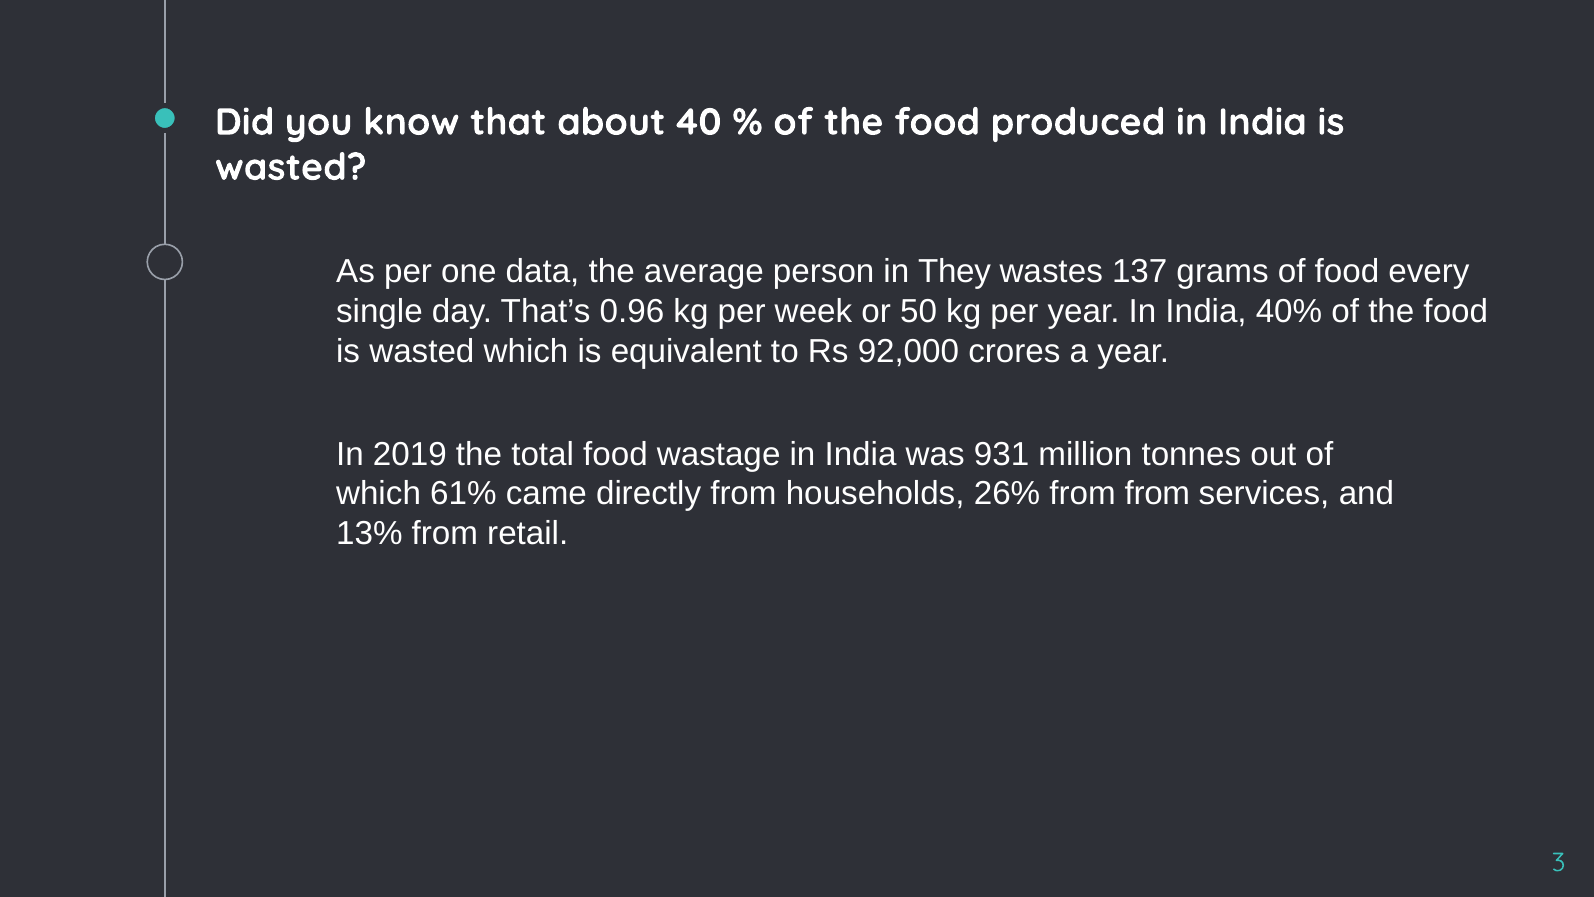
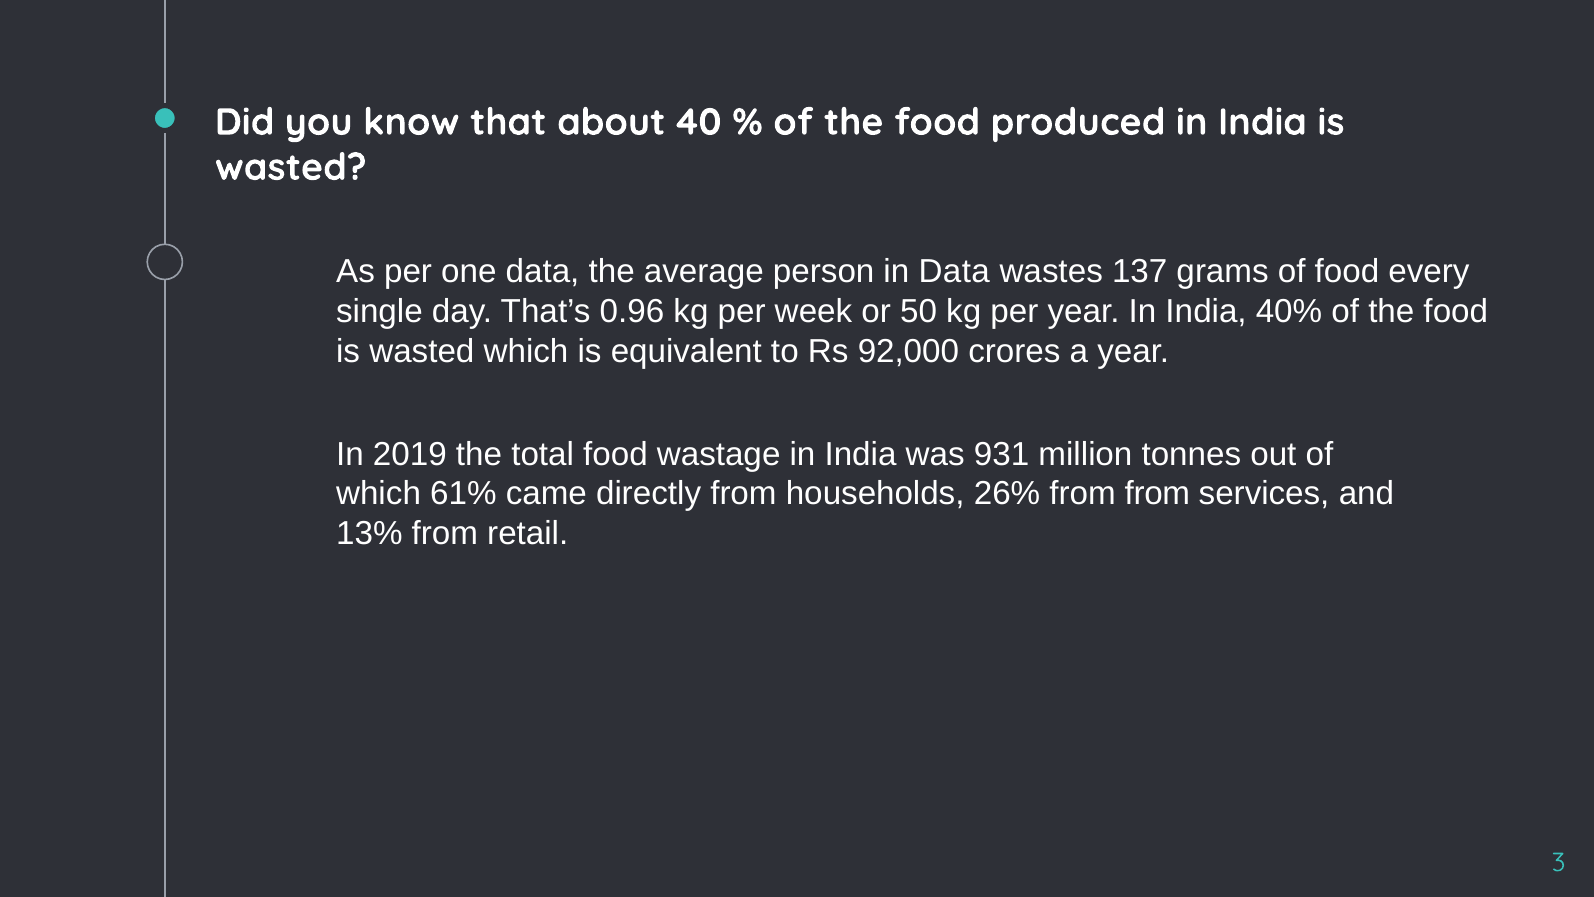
in They: They -> Data (954, 271)
